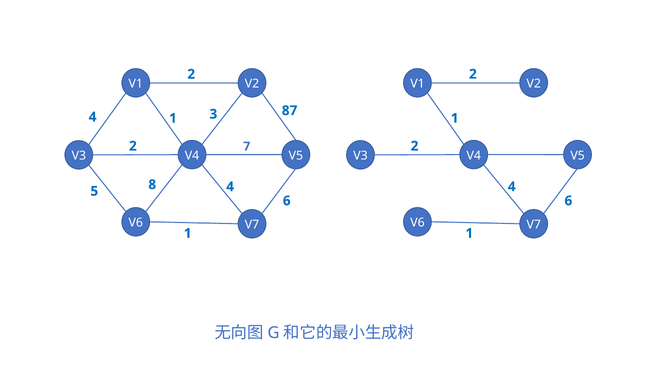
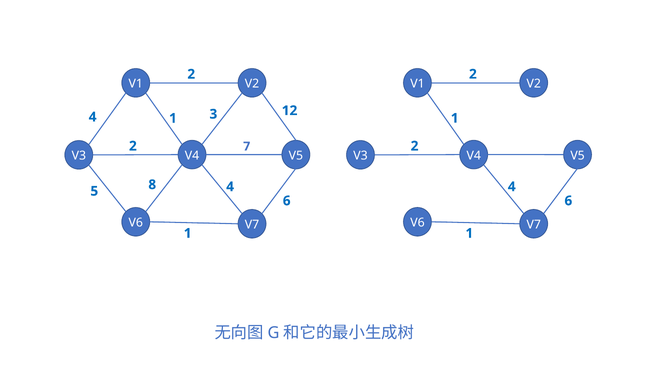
87: 87 -> 12 (290, 111)
